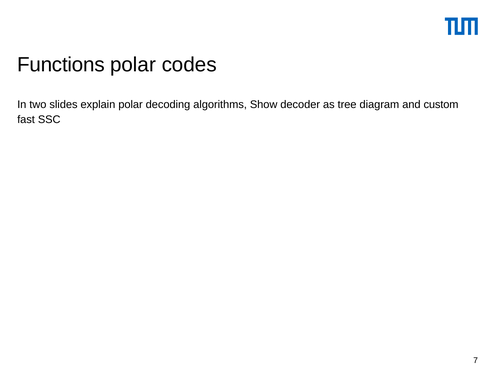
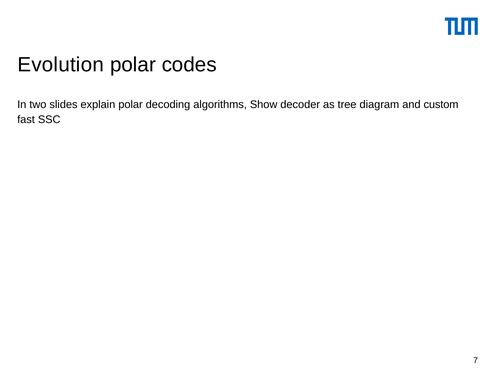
Functions: Functions -> Evolution (61, 65)
